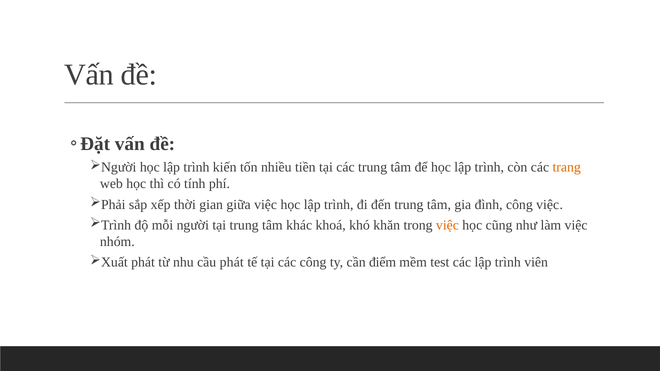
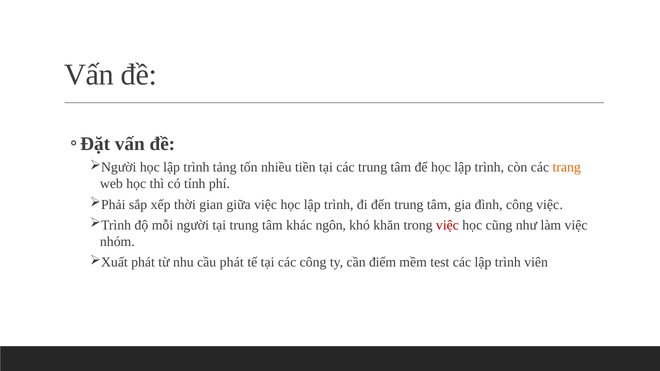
kiến: kiến -> tảng (225, 168)
khoá: khoá -> ngôn (331, 225)
việc colour: orange -> red (447, 225)
